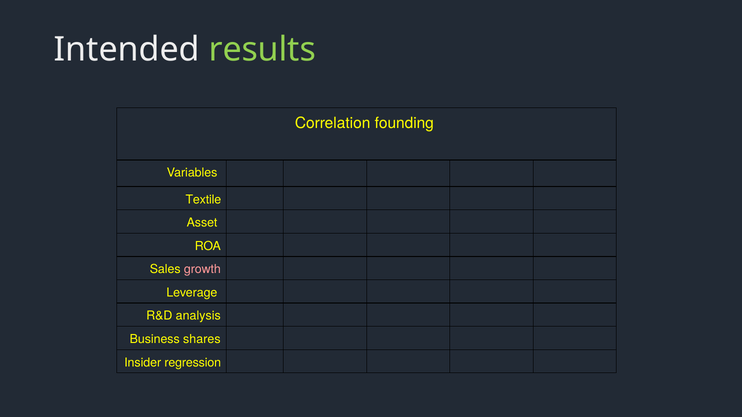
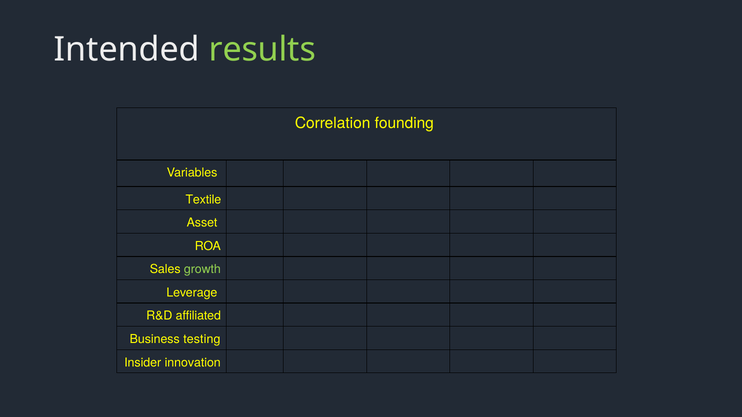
growth colour: pink -> light green (202, 270)
analysis: analysis -> affiliated (198, 316)
shares: shares -> testing (202, 340)
regression: regression -> innovation (193, 363)
